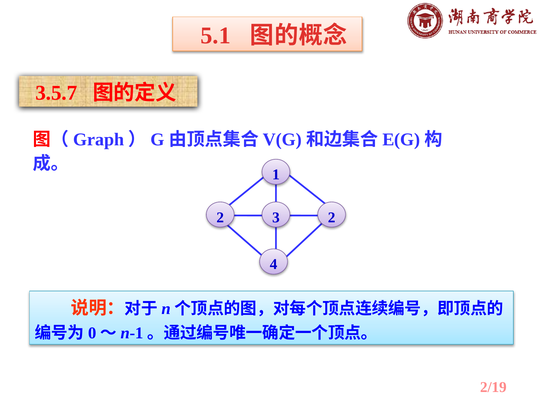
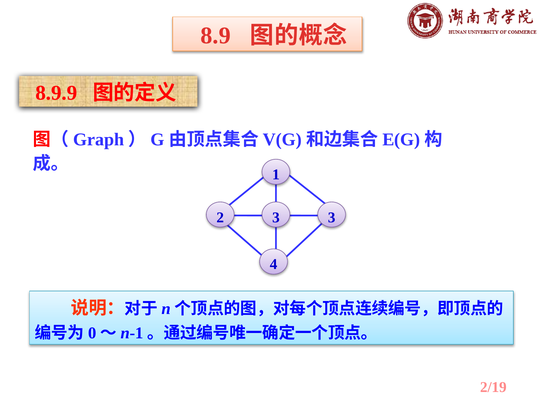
5.1: 5.1 -> 8.9 (216, 36)
3.5.7: 3.5.7 -> 8.9.9 (56, 93)
3 2: 2 -> 3 (332, 217)
